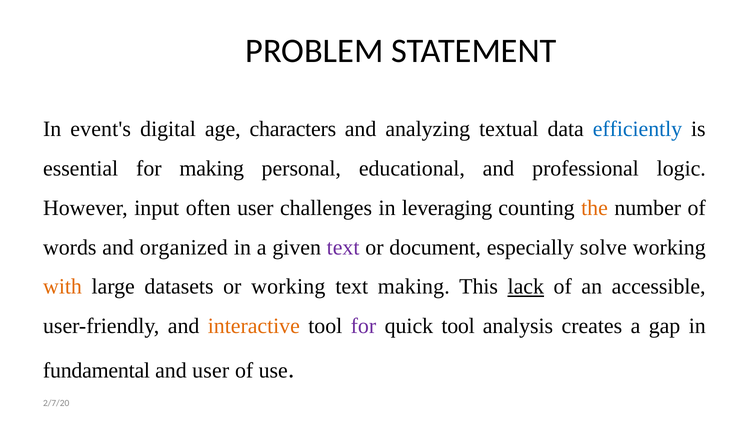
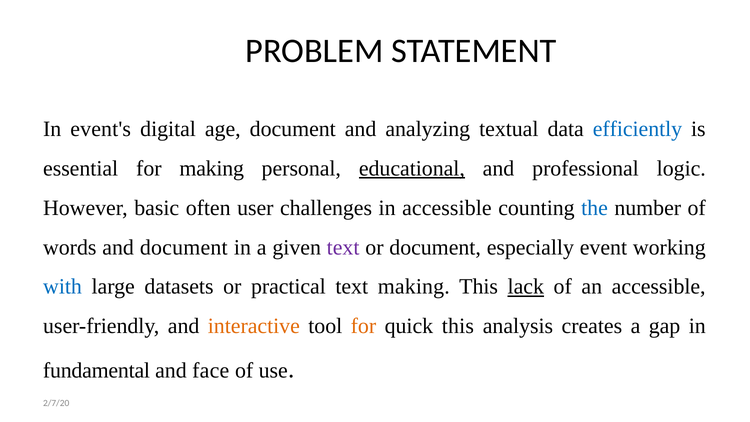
age characters: characters -> document (293, 129)
educational underline: none -> present (412, 168)
input: input -> basic (157, 208)
in leveraging: leveraging -> accessible (447, 208)
the colour: orange -> blue (595, 208)
and organized: organized -> document (184, 247)
solve: solve -> event (603, 247)
with colour: orange -> blue (63, 287)
or working: working -> practical (288, 287)
for colour: purple -> orange (363, 326)
quick tool: tool -> this (458, 326)
and user: user -> face (211, 370)
